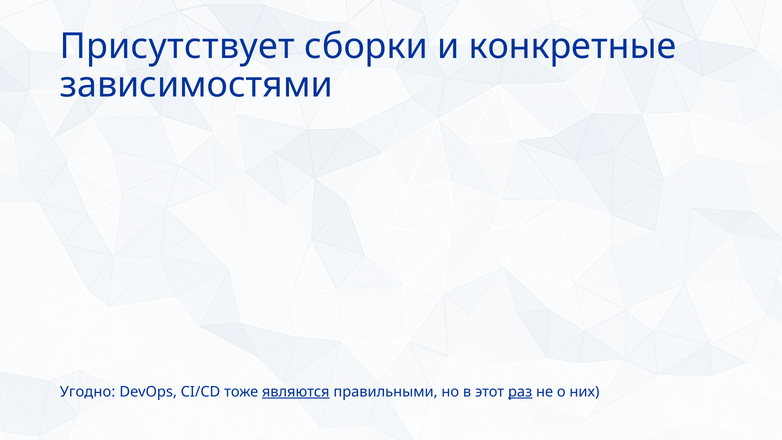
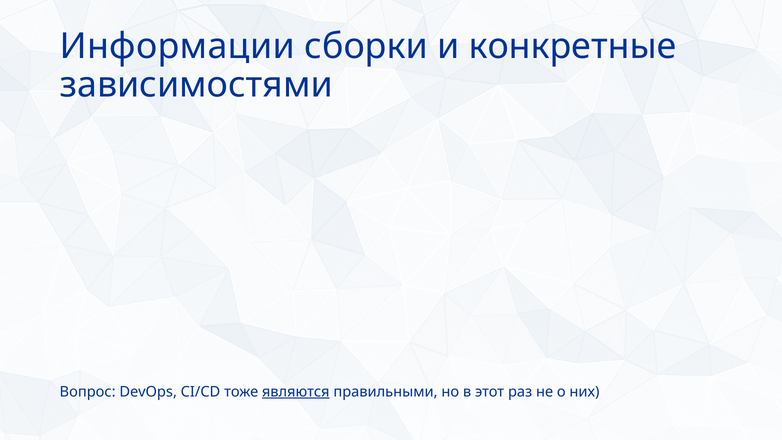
Присутствует: Присутствует -> Информации (177, 46)
Угодно: Угодно -> Вопрос (88, 392)
раз underline: present -> none (520, 392)
